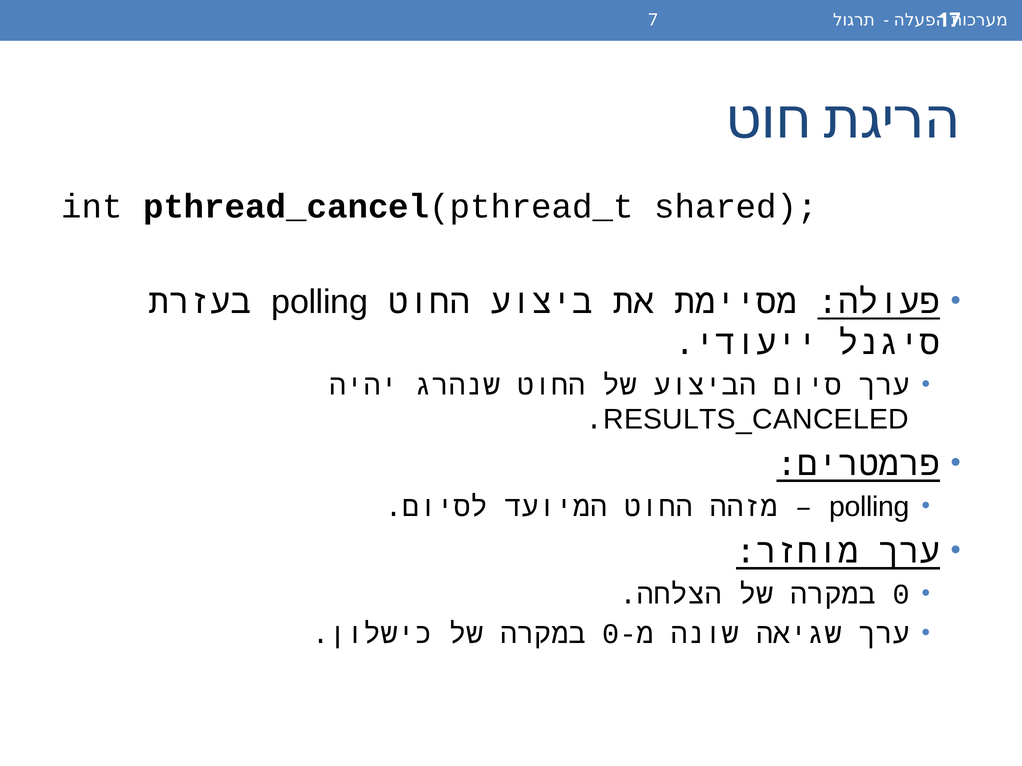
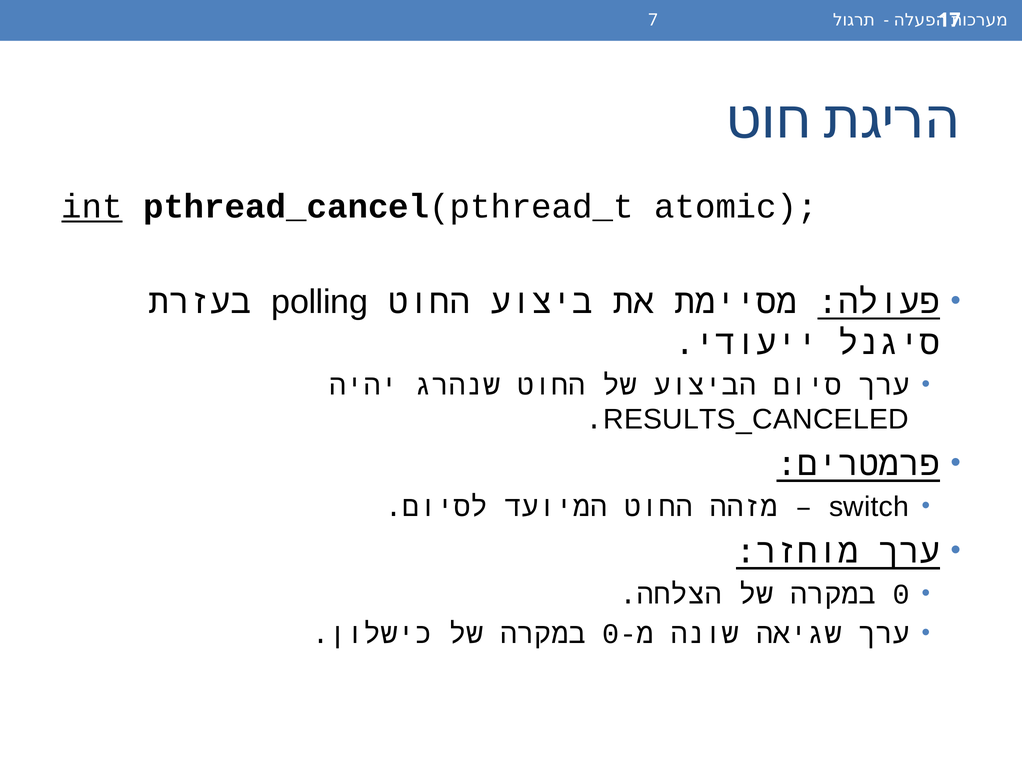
int underline: none -> present (92, 207)
shared: shared -> atomic (736, 207)
polling: polling -> switch (869, 507)
